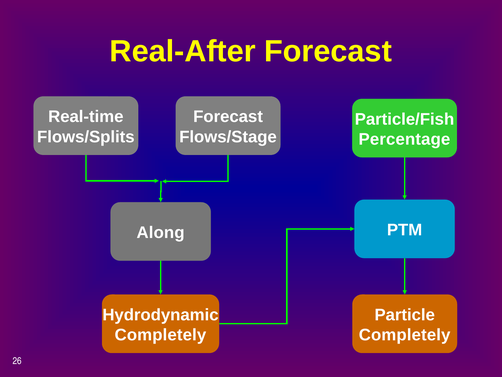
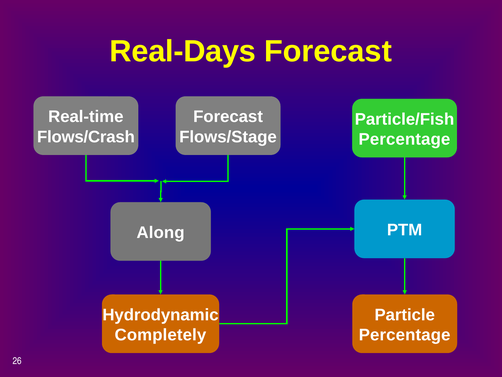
Real-After: Real-After -> Real-Days (183, 51)
Flows/Splits: Flows/Splits -> Flows/Crash (86, 137)
Completely: Completely -> Percentage (405, 335)
